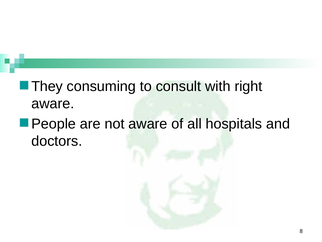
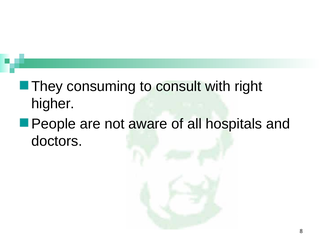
aware: aware -> higher (53, 104)
